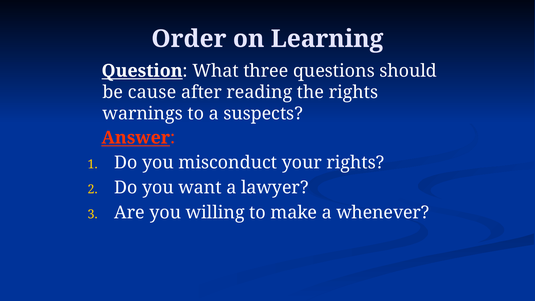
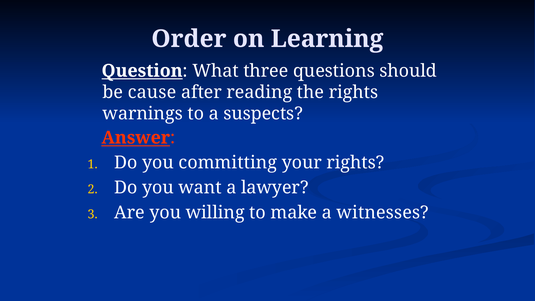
misconduct: misconduct -> committing (228, 163)
whenever: whenever -> witnesses (383, 213)
